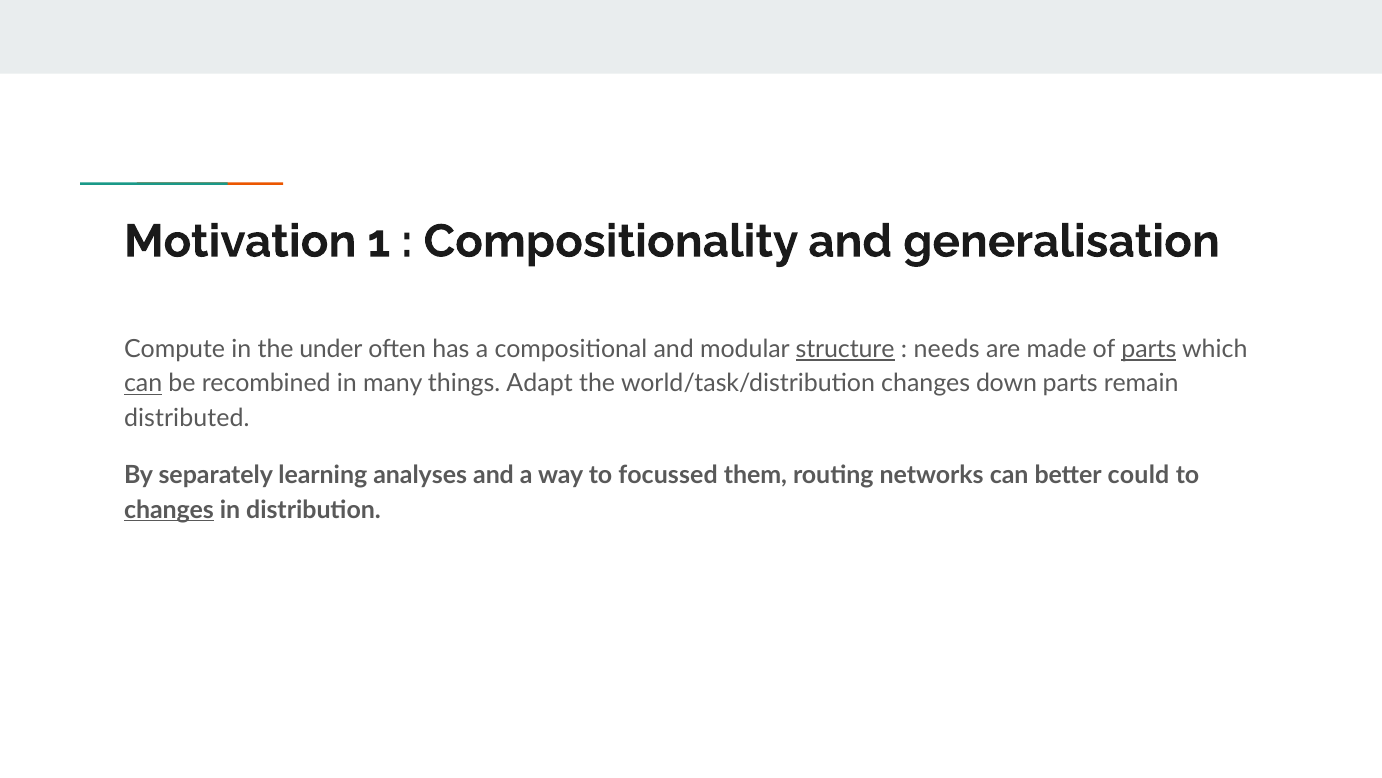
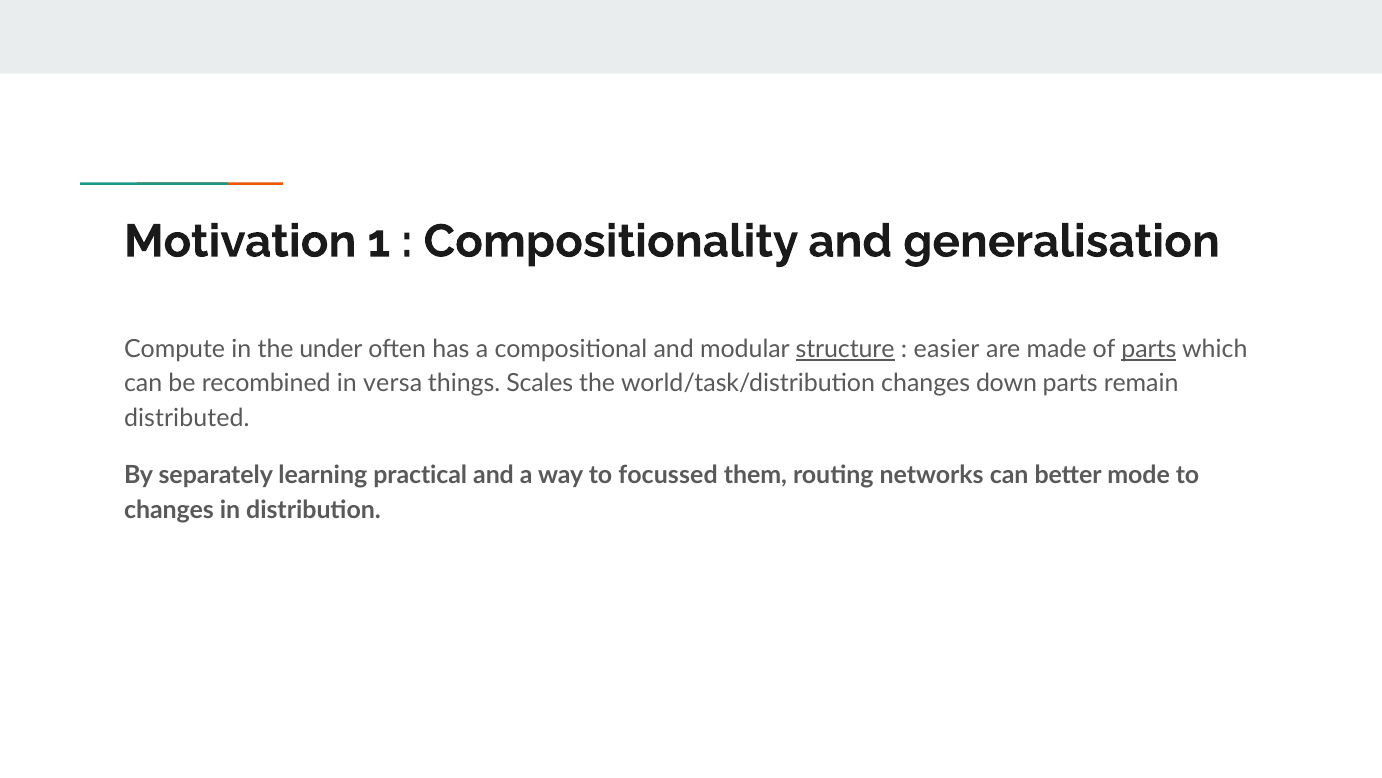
needs: needs -> easier (947, 349)
can underline: present -> none (143, 383)
many: many -> versa (393, 383)
Adapt: Adapt -> Scales (540, 383)
analyses: analyses -> practical (420, 475)
could: could -> mode (1139, 475)
changes underline: present -> none (169, 509)
